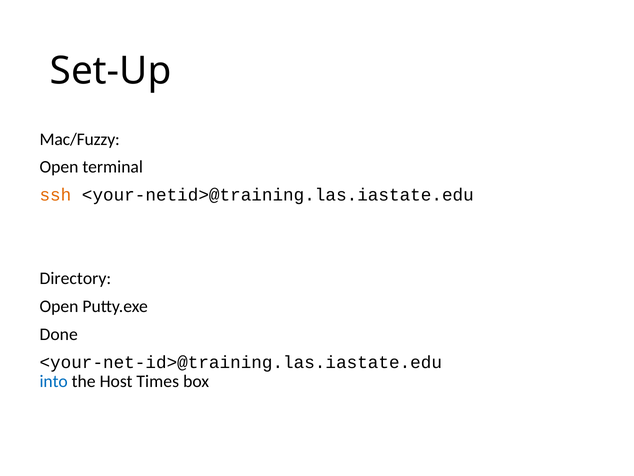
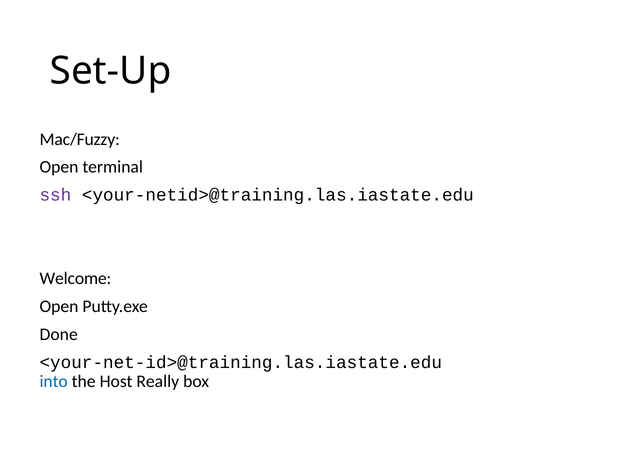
ssh colour: orange -> purple (55, 195)
Directory: Directory -> Welcome (75, 278)
Times: Times -> Really (158, 381)
